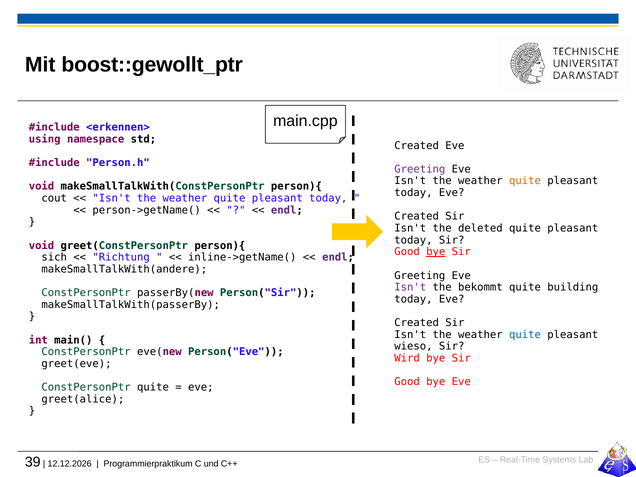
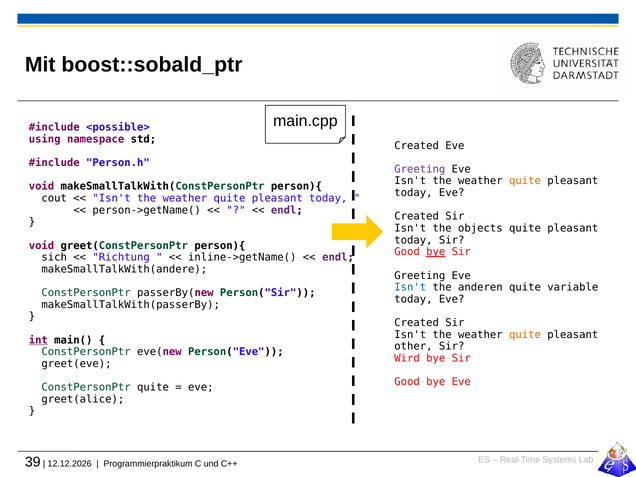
boost::gewollt_ptr: boost::gewollt_ptr -> boost::sobald_ptr (152, 65)
<erkennen>: <erkennen> -> <possible> (118, 127)
deleted: deleted -> objects (480, 228)
Isn't colour: purple -> blue (410, 287)
bekommt: bekommt -> anderen (480, 287)
building: building -> variable (573, 287)
quite colour: blue -> orange (525, 335)
int underline: none -> present (38, 340)
wieso: wieso -> other (413, 346)
